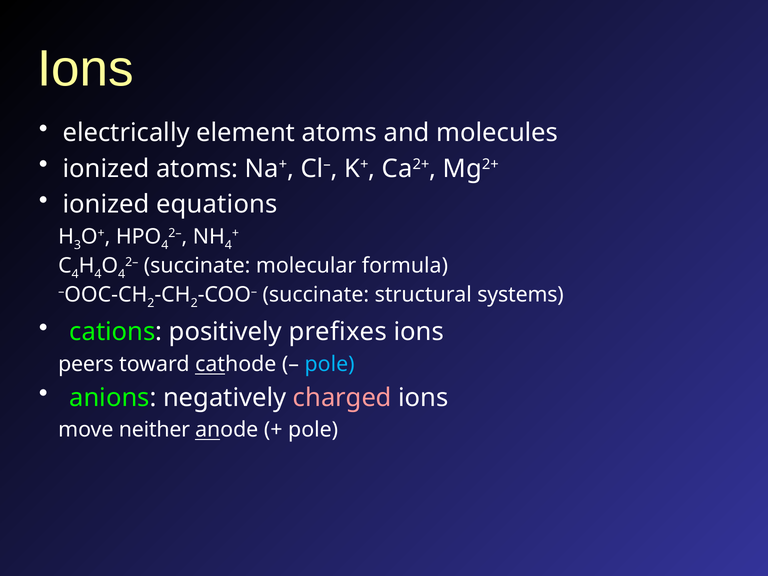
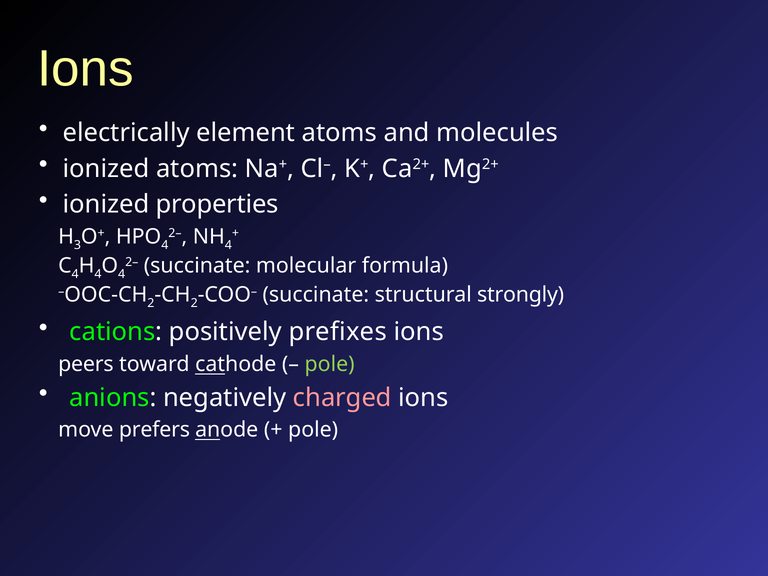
equations: equations -> properties (217, 205)
systems: systems -> strongly (521, 295)
pole colour: light blue -> light green (330, 364)
neither: neither -> prefers (154, 430)
